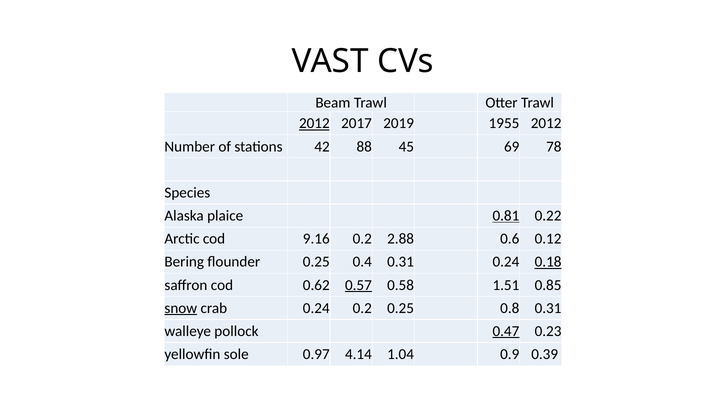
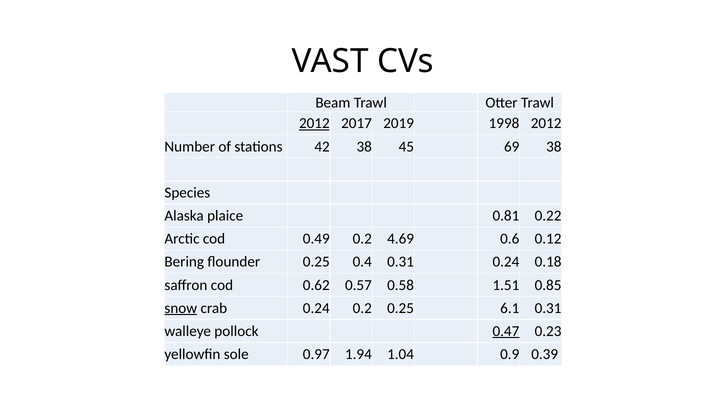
1955: 1955 -> 1998 (504, 123)
42 88: 88 -> 38 (364, 146)
69 78: 78 -> 38 (554, 146)
0.81 underline: present -> none (506, 215)
9.16: 9.16 -> 0.49 (316, 238)
2.88: 2.88 -> 4.69 (401, 238)
0.18 underline: present -> none (548, 262)
0.57 underline: present -> none (358, 285)
0.8: 0.8 -> 6.1 (510, 308)
4.14: 4.14 -> 1.94 (358, 354)
